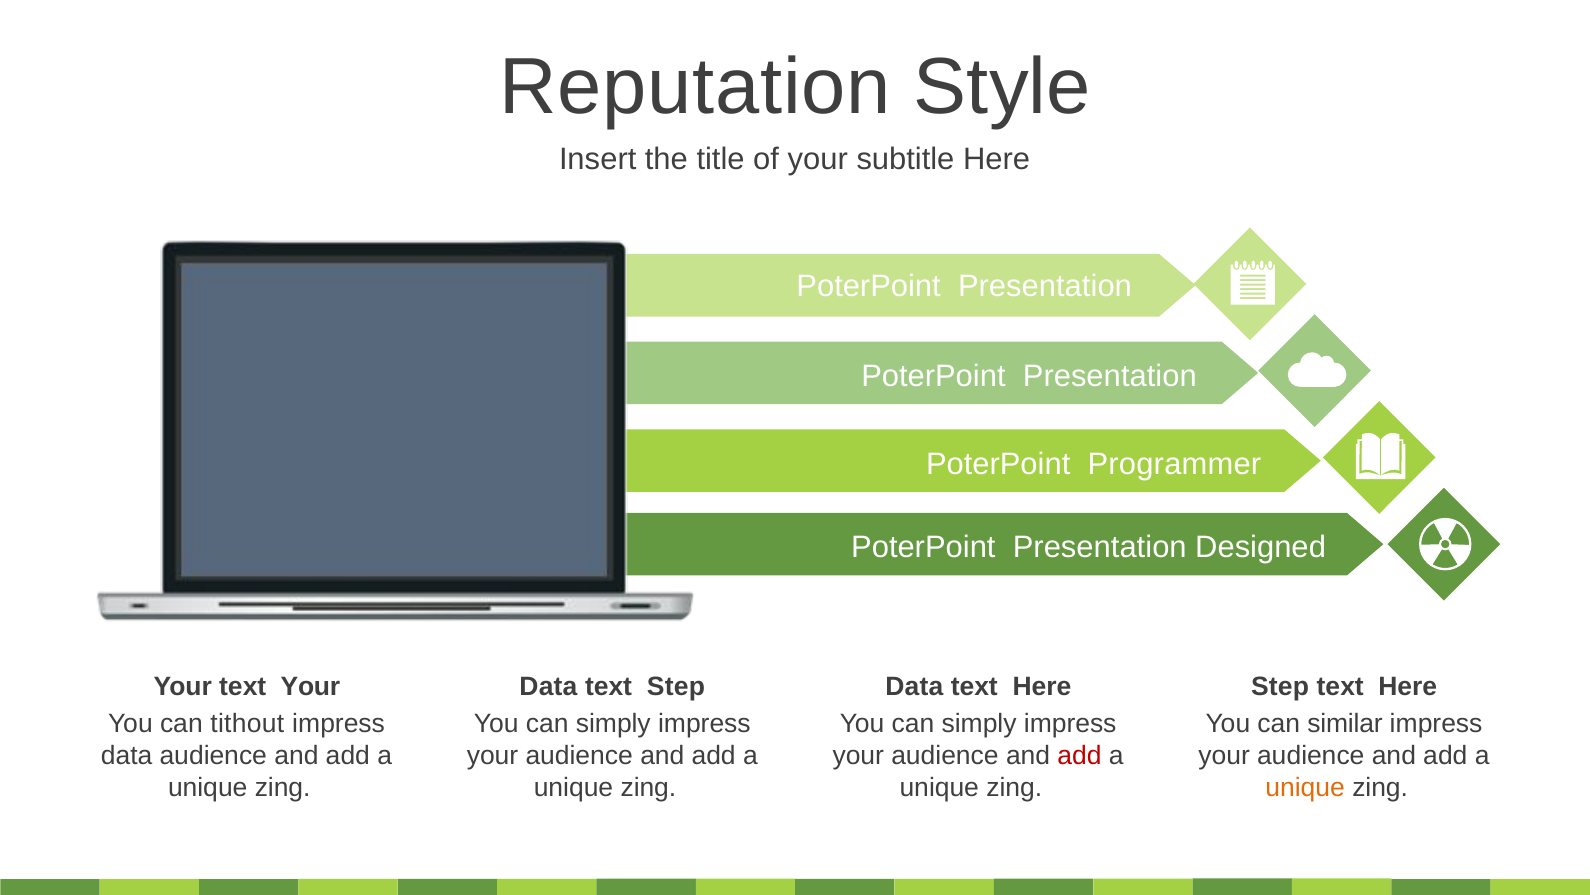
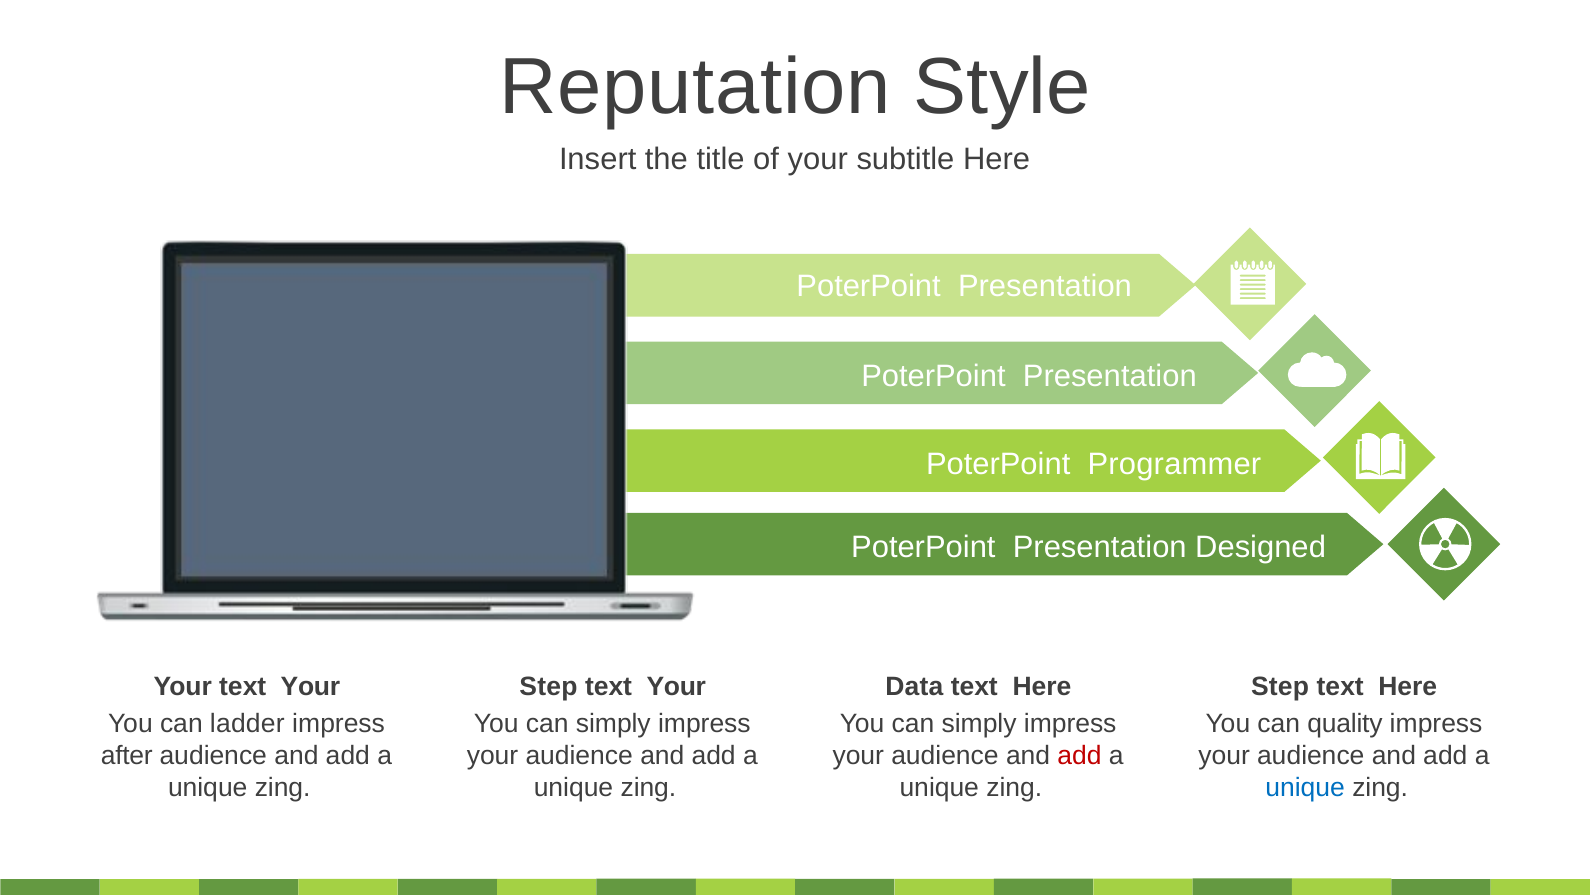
Data: Data -> Step (548, 686)
Step: Step -> Your (676, 686)
tithout: tithout -> ladder (247, 724)
similar: similar -> quality (1345, 724)
data: data -> after (127, 755)
unique colour: orange -> blue (1305, 787)
